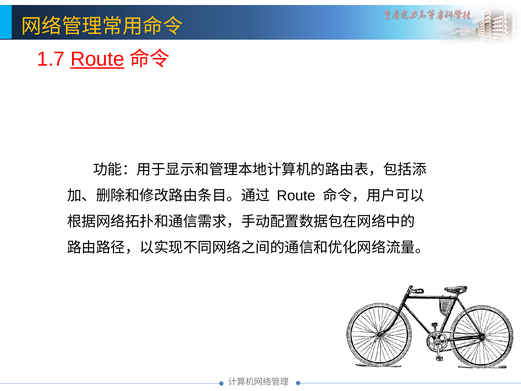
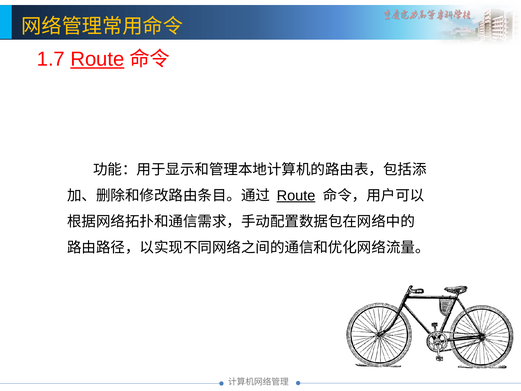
Route underline: none -> present (296, 196)
